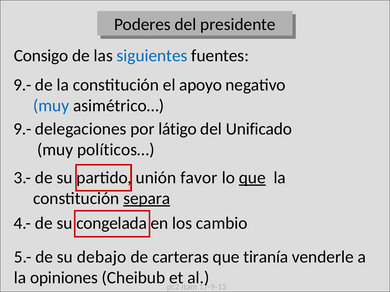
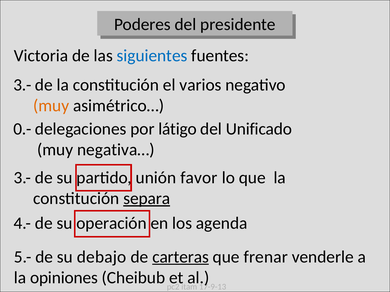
Consigo: Consigo -> Victoria (41, 56)
9.-: 9.- -> 3.- (22, 85)
apoyo: apoyo -> varios (200, 85)
muy colour: blue -> orange (51, 106)
9.-: 9.- -> 0.- (22, 129)
políticos…: políticos… -> negativa… (116, 150)
que underline: present -> none (252, 178)
congelada: congelada -> operación (112, 224)
cambio: cambio -> agenda (222, 224)
carteras underline: none -> present (181, 257)
tiranía: tiranía -> frenar (266, 257)
